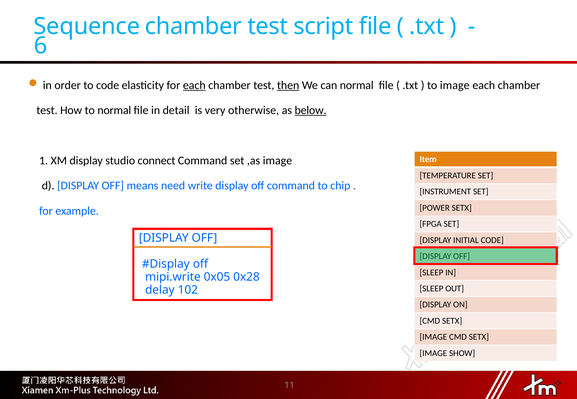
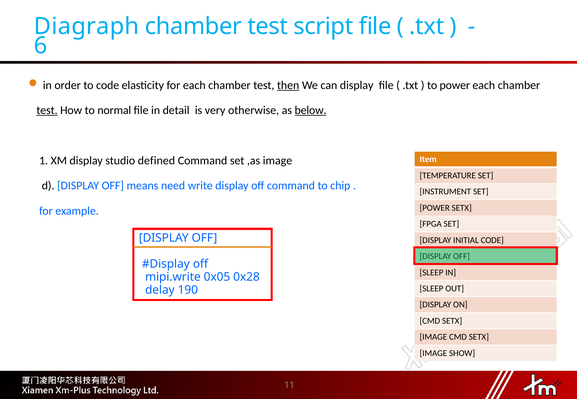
Sequence: Sequence -> Diagraph (87, 26)
each underline: present -> none (194, 85)
can normal: normal -> display (357, 85)
to image: image -> power (455, 85)
test underline: none -> present (47, 110)
connect: connect -> defined (156, 161)
102: 102 -> 190 (188, 290)
